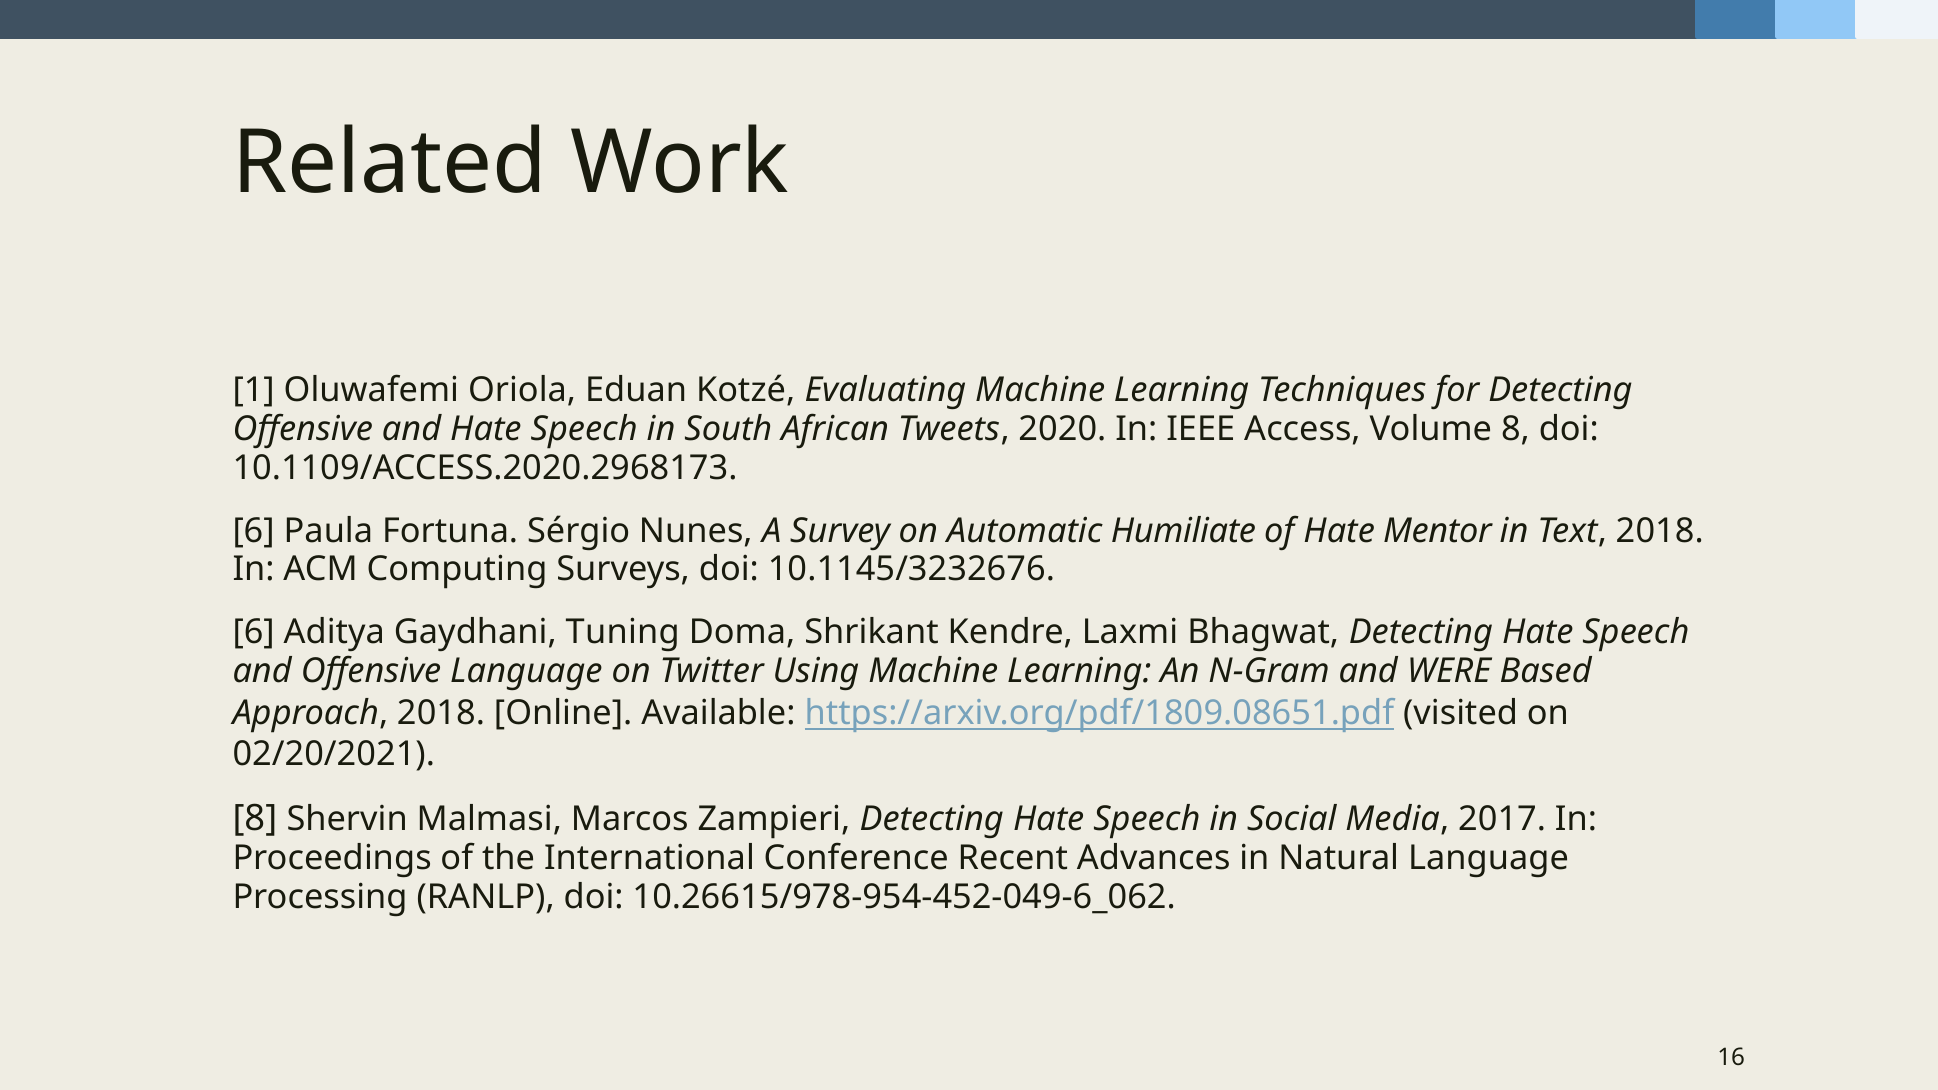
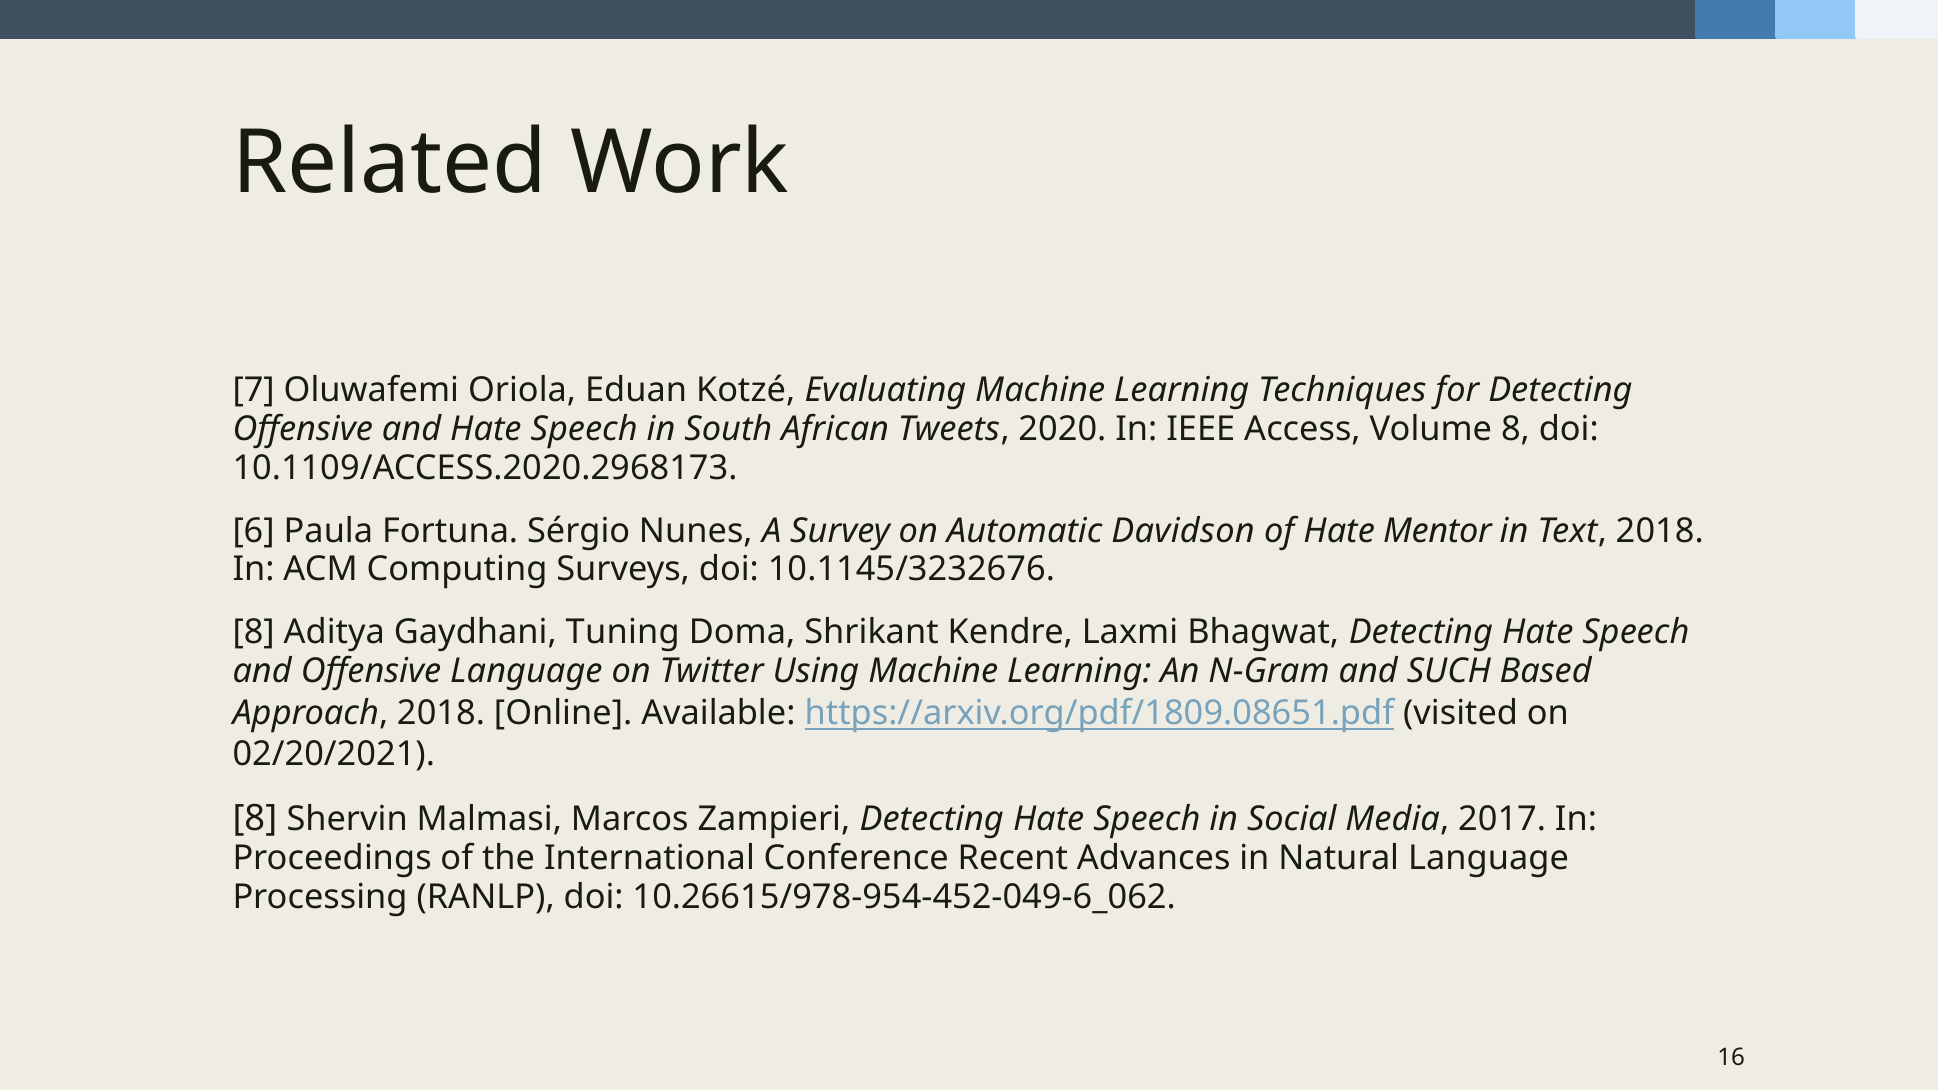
1: 1 -> 7 (254, 390)
Humiliate: Humiliate -> Davidson (1183, 531)
6: 6 -> 8 (254, 632)
WERE: WERE -> SUCH (1449, 671)
